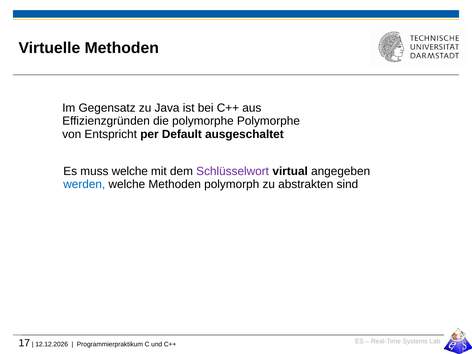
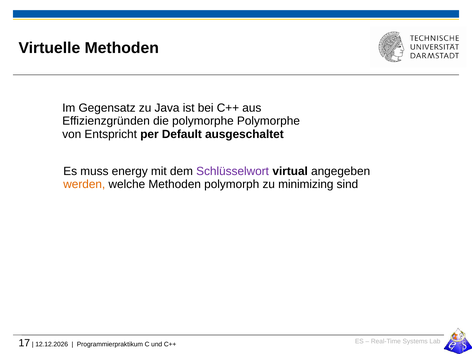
muss welche: welche -> energy (130, 171)
werden colour: blue -> orange (84, 184)
abstrakten: abstrakten -> minimizing (306, 184)
